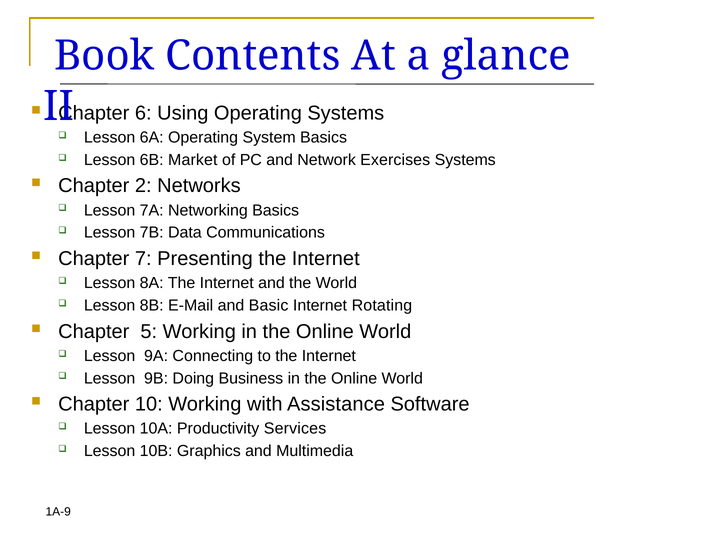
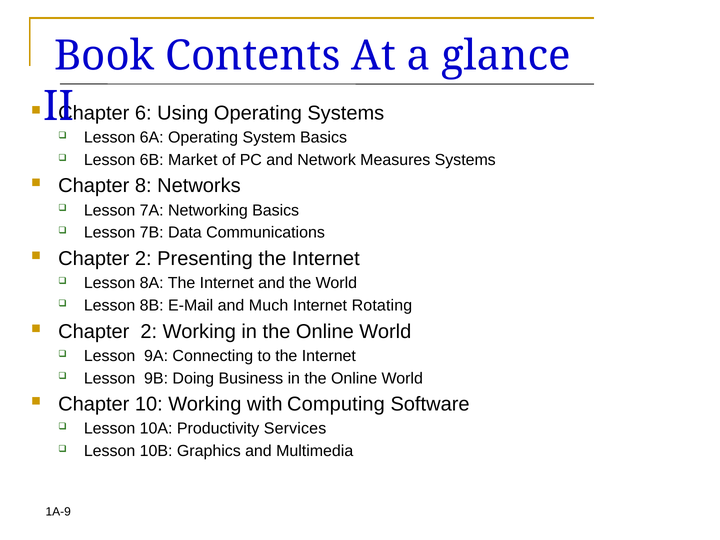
Exercises: Exercises -> Measures (395, 160)
2: 2 -> 8 (143, 186)
7: 7 -> 2 (143, 259)
Basic: Basic -> Much (269, 306)
5: 5 -> 2 (149, 331)
Assistance: Assistance -> Computing (336, 404)
